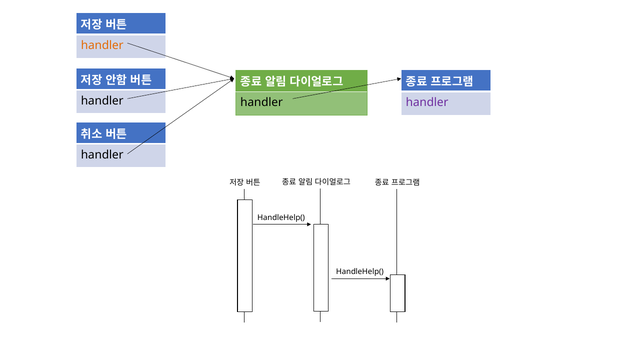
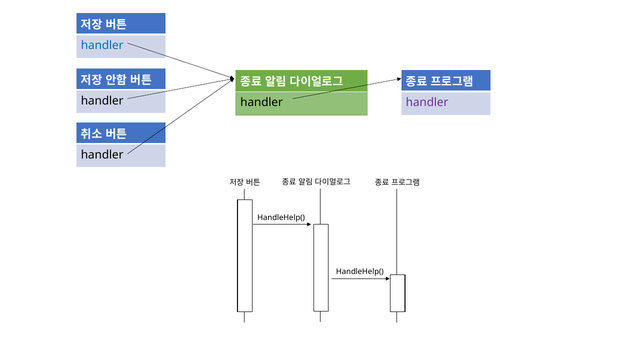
handler colour: orange -> blue (102, 45)
